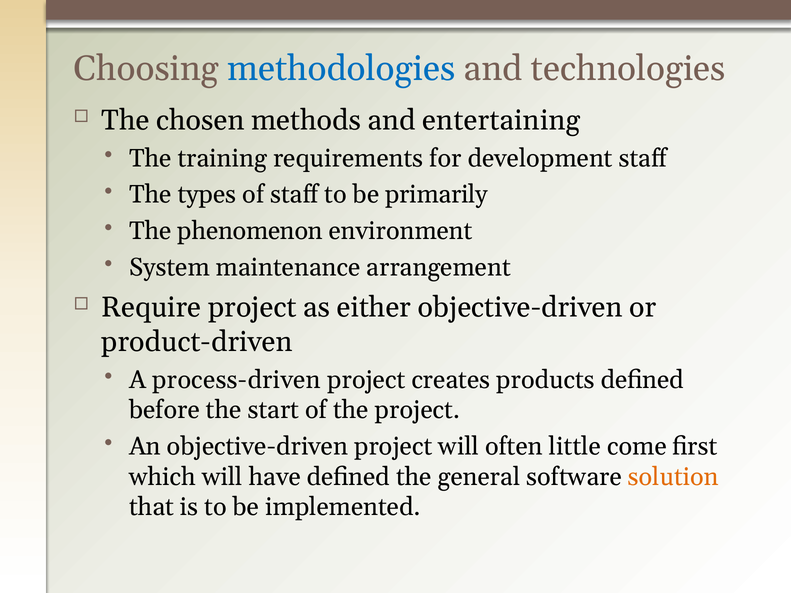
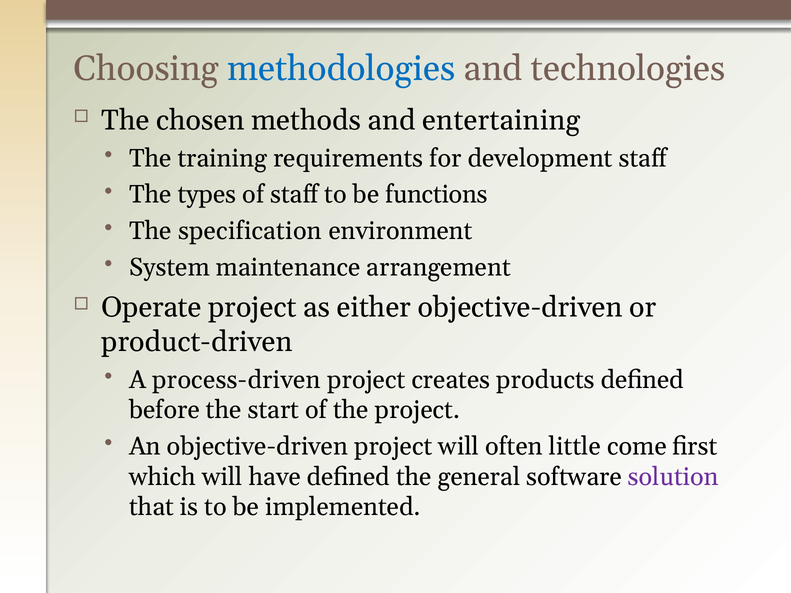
primarily: primarily -> functions (436, 195)
phenomenon: phenomenon -> specification (250, 231)
Require: Require -> Operate (151, 308)
solution colour: orange -> purple (673, 477)
